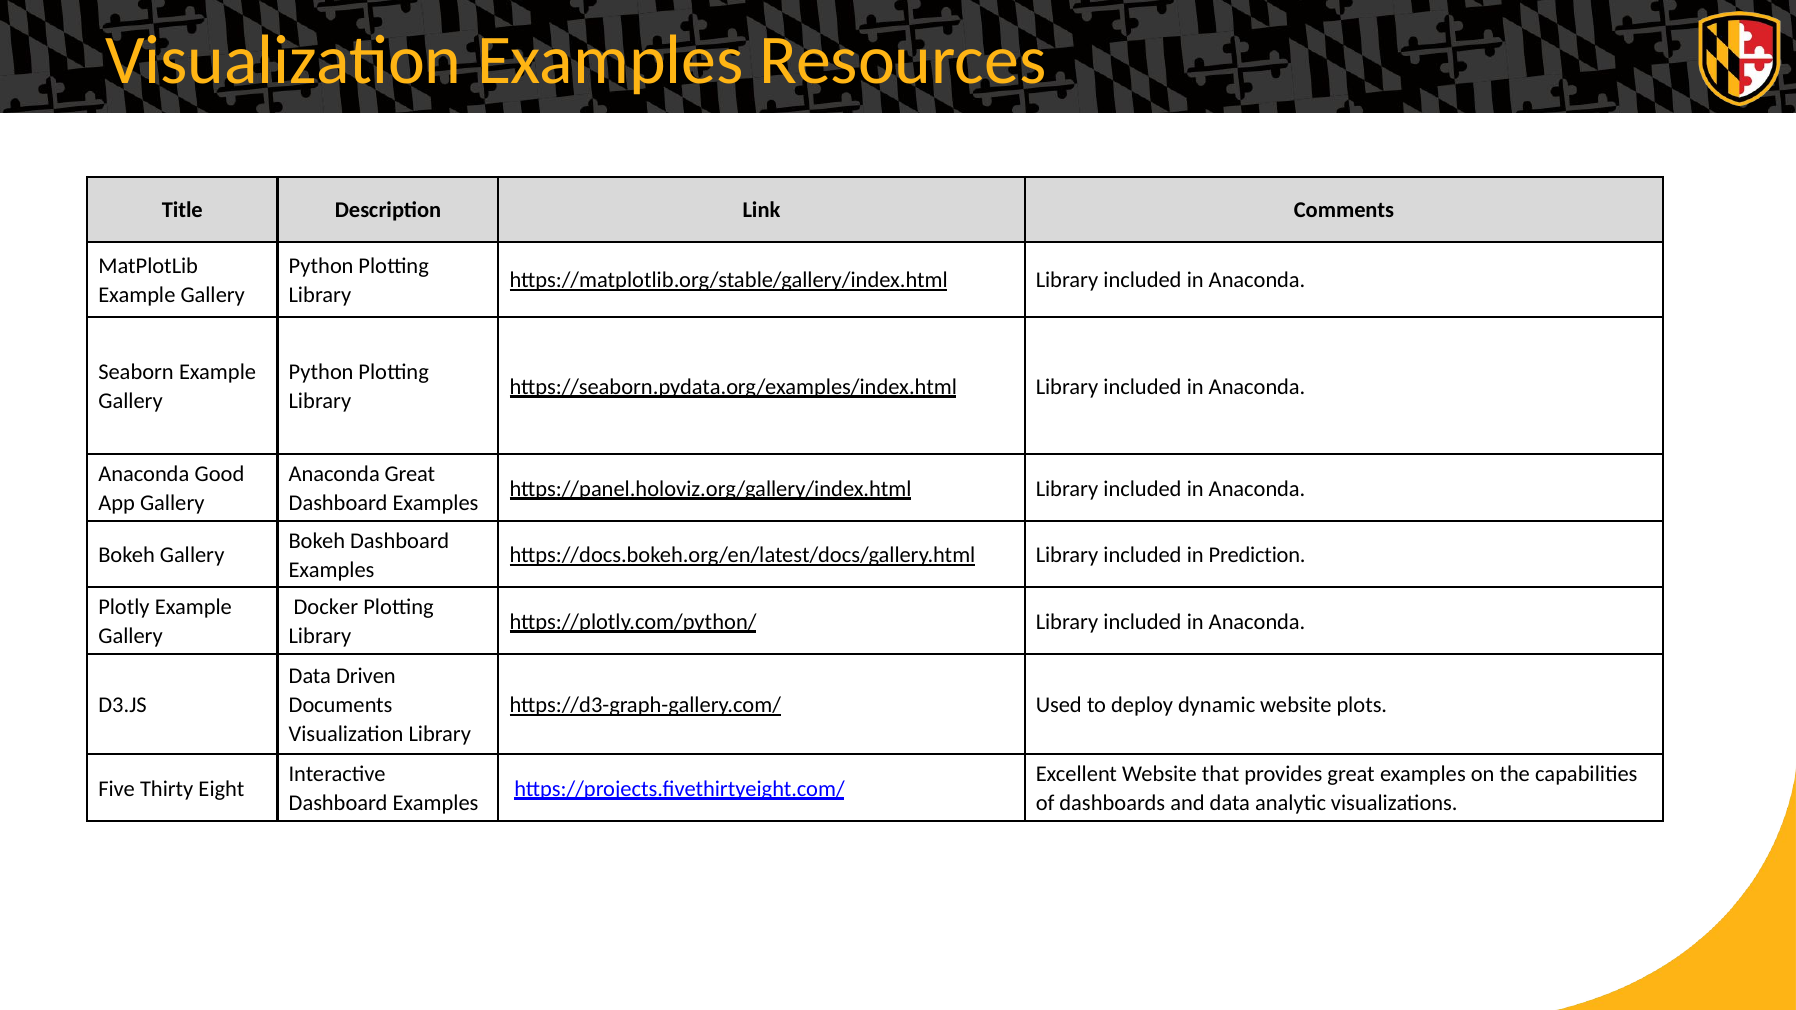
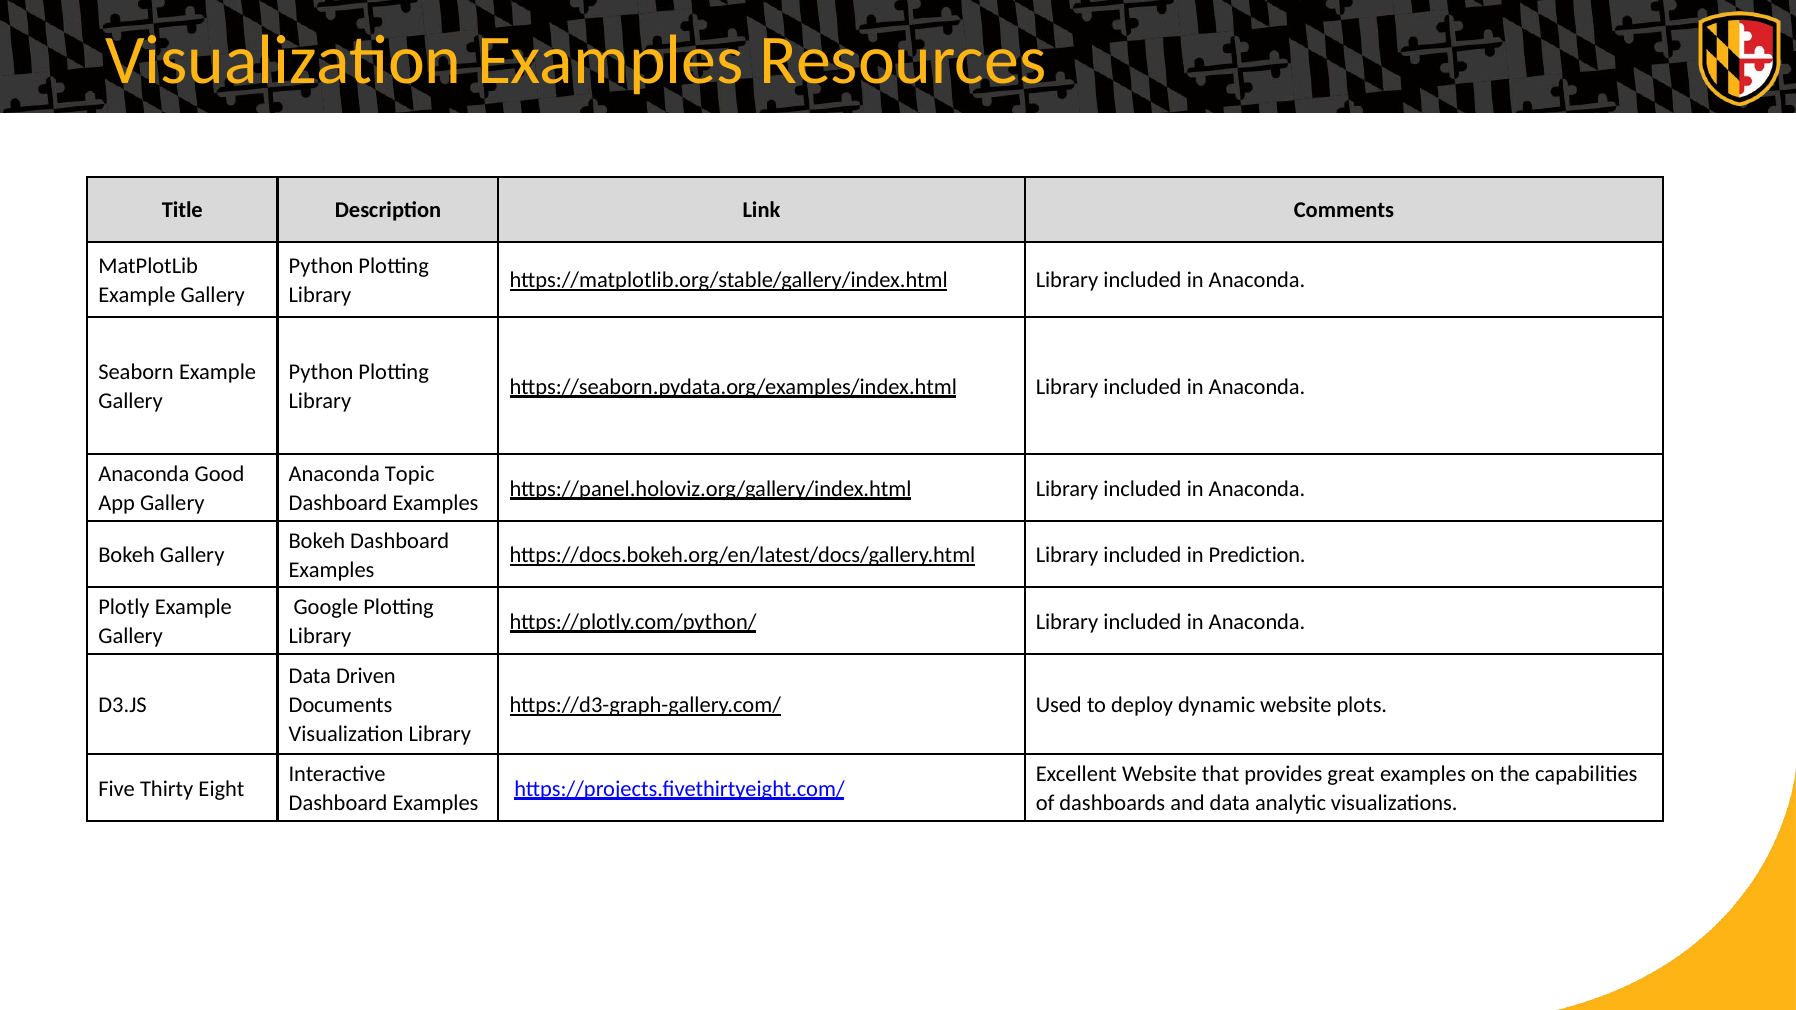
Anaconda Great: Great -> Topic (410, 474)
Docker: Docker -> Google (326, 607)
